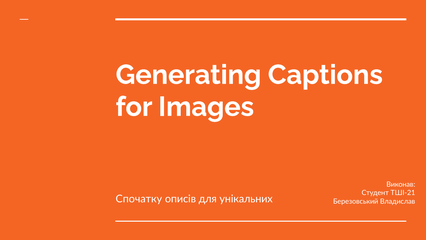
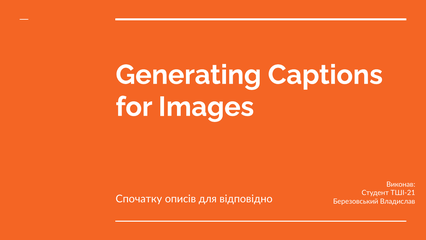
унікальних: унікальних -> відповідно (246, 199)
